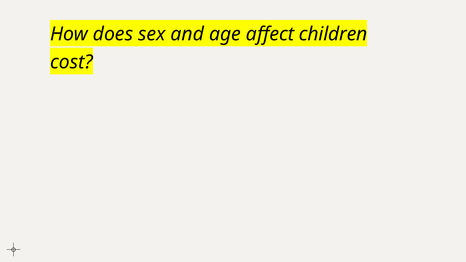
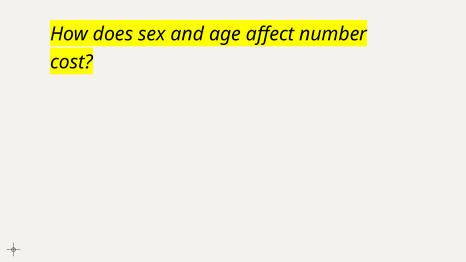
children: children -> number (333, 34)
